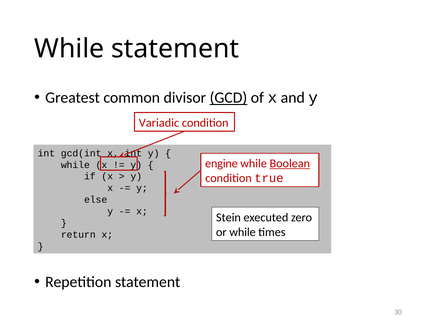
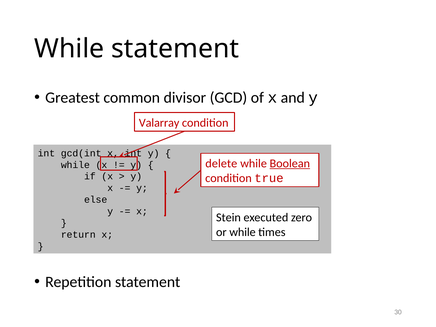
GCD underline: present -> none (228, 98)
Variadic: Variadic -> Valarray (159, 123)
engine: engine -> delete (221, 164)
